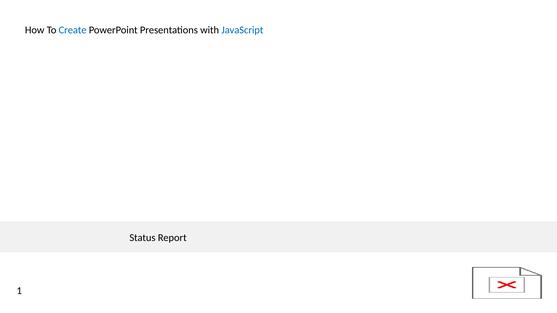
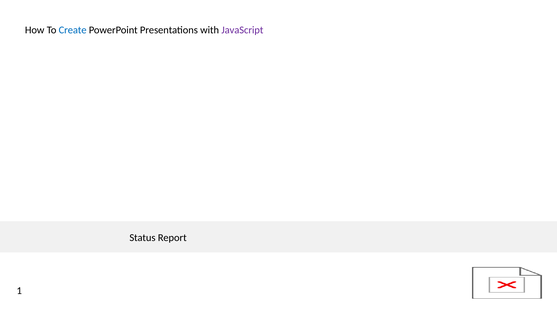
JavaScript colour: blue -> purple (242, 30)
